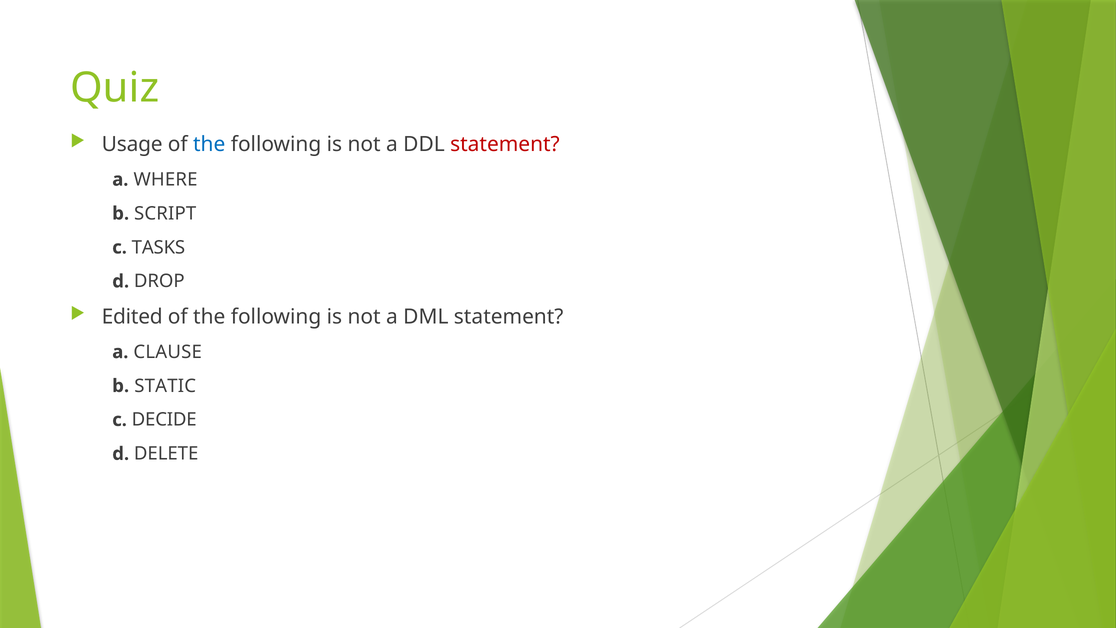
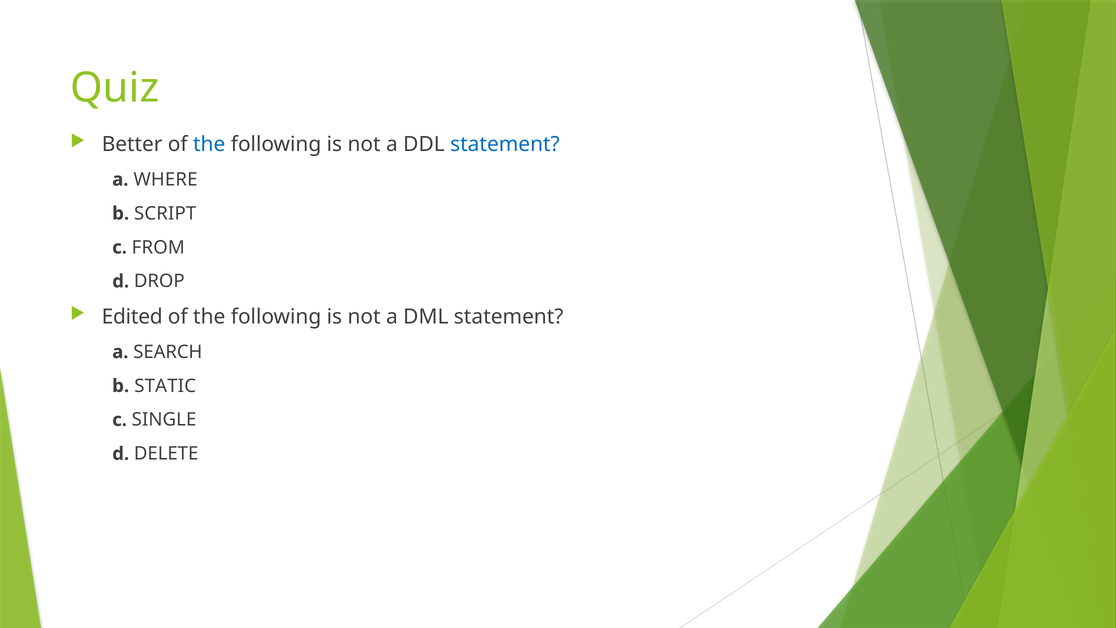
Usage: Usage -> Better (132, 144)
statement colour: red -> blue (505, 144)
TASKS: TASKS -> FROM (158, 247)
CLAUSE: CLAUSE -> SEARCH (168, 352)
DECIDE: DECIDE -> SINGLE (164, 420)
